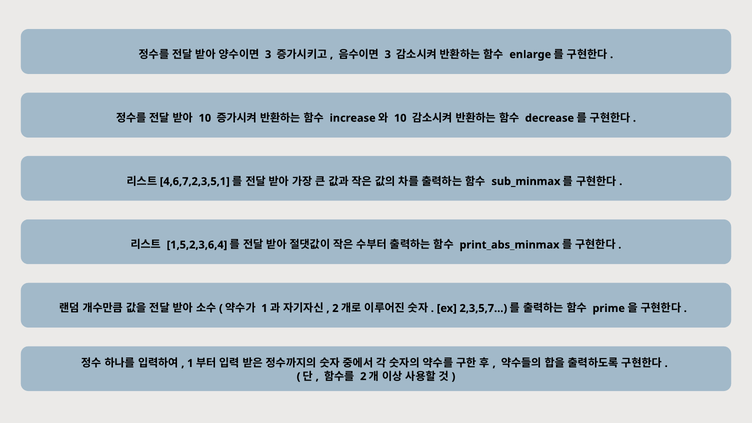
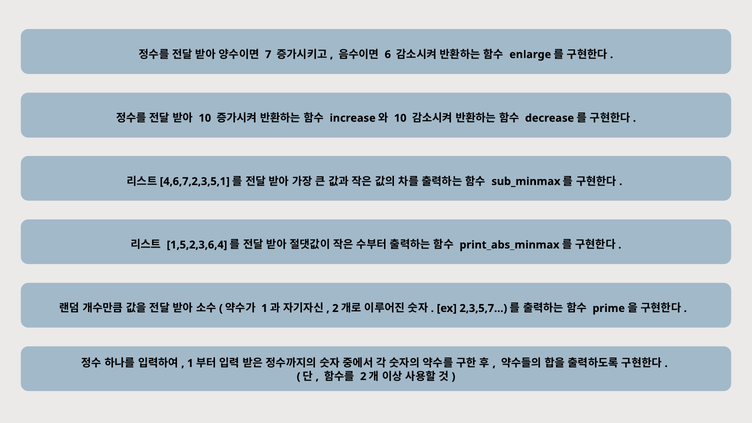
3: 3 -> 7 (268, 54)
3: 3 -> 6 (388, 54)
